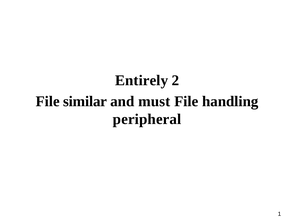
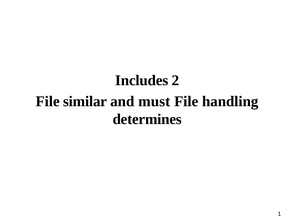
Entirely: Entirely -> Includes (142, 80)
peripheral: peripheral -> determines (147, 119)
